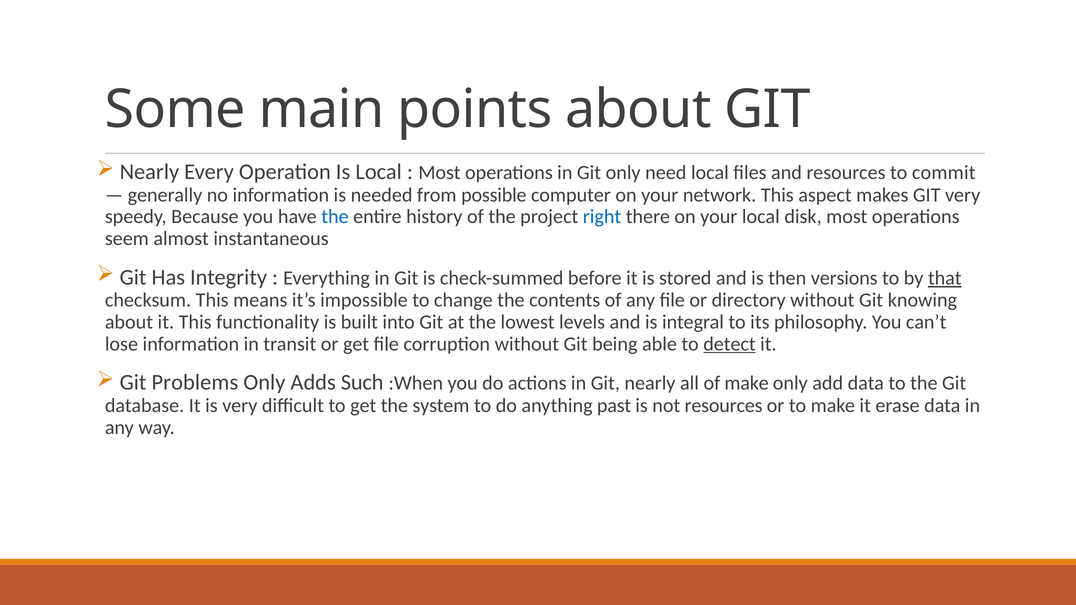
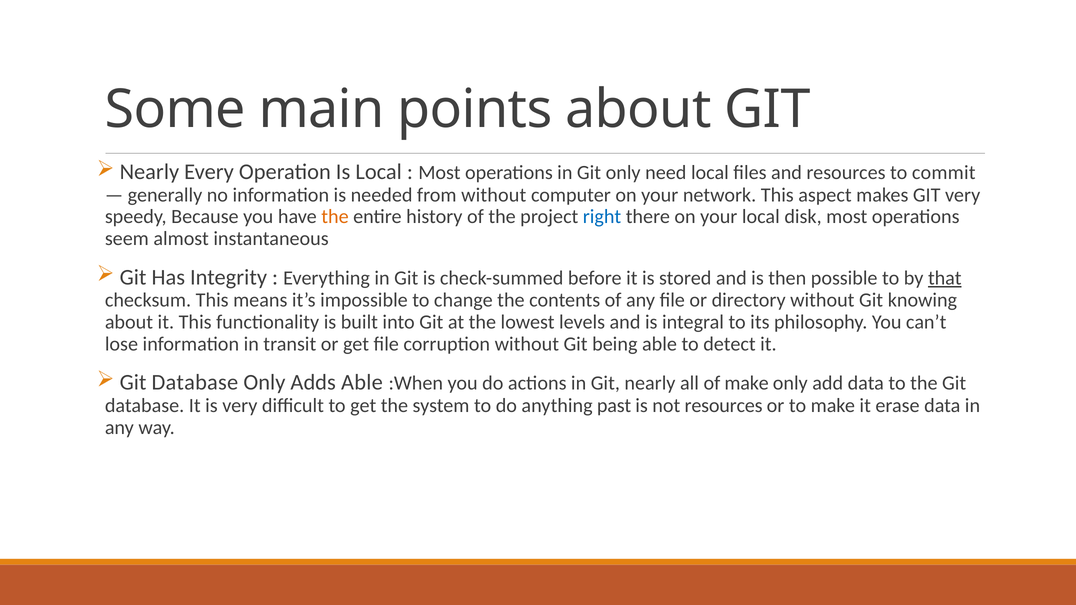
from possible: possible -> without (494, 195)
the colour: blue -> orange (335, 217)
versions: versions -> possible (844, 278)
detect underline: present -> none (729, 344)
Problems: Problems -> Database (195, 383)
Adds Such: Such -> Able (362, 383)
